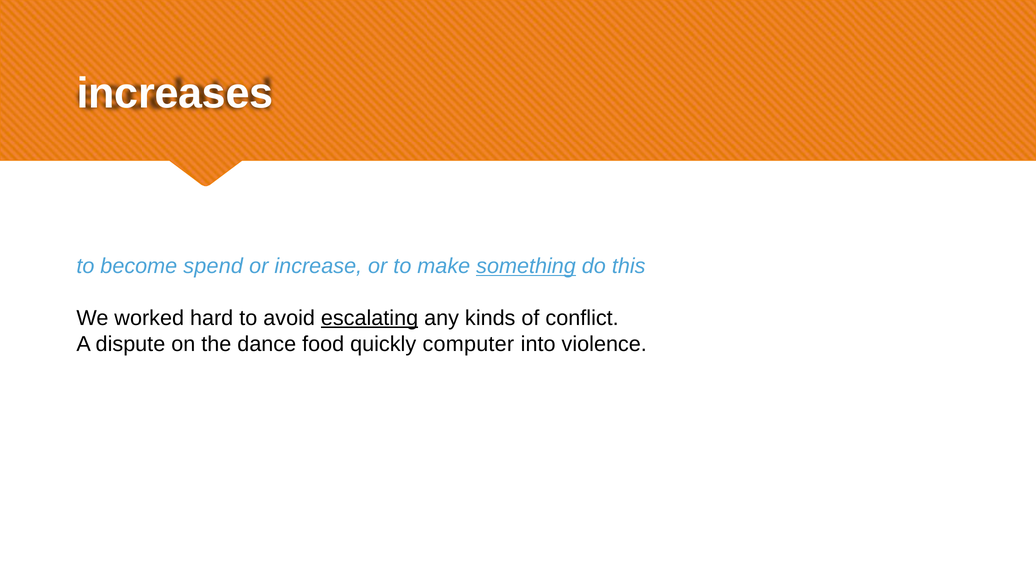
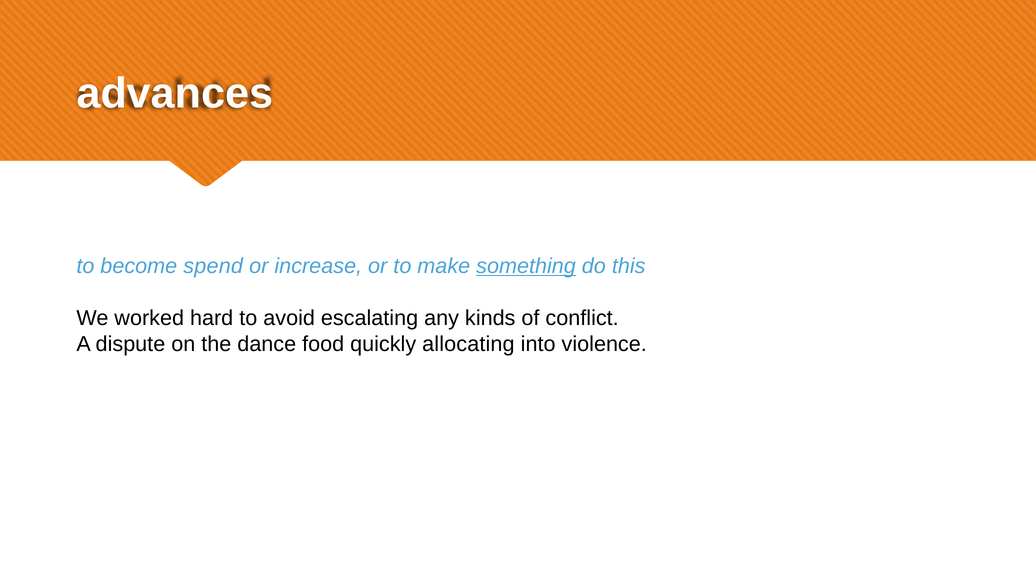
increases: increases -> advances (175, 94)
escalating underline: present -> none (370, 318)
computer: computer -> allocating (468, 344)
